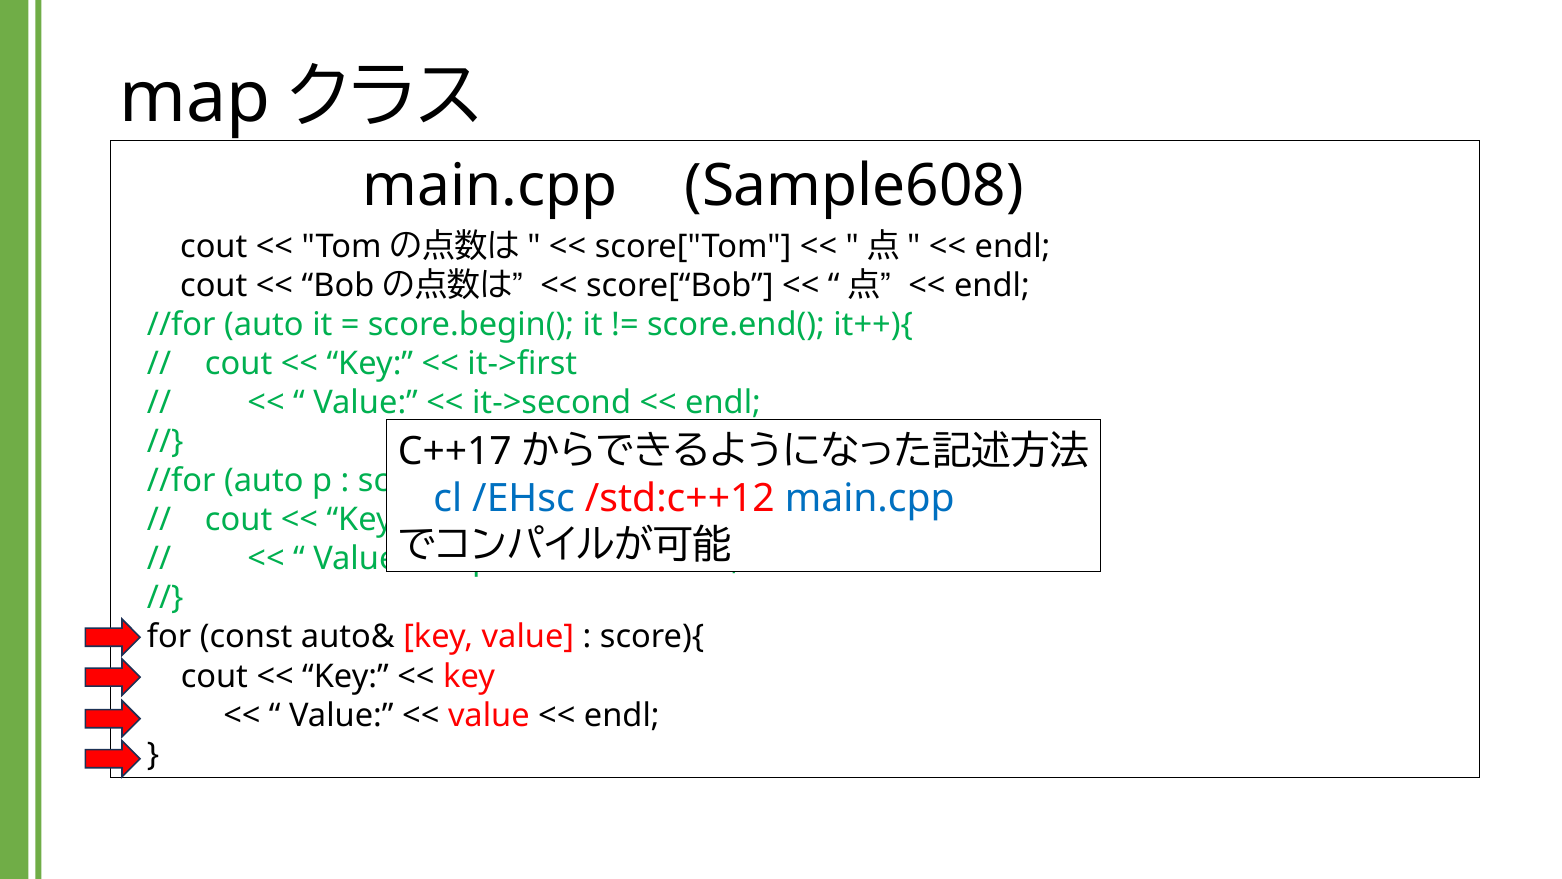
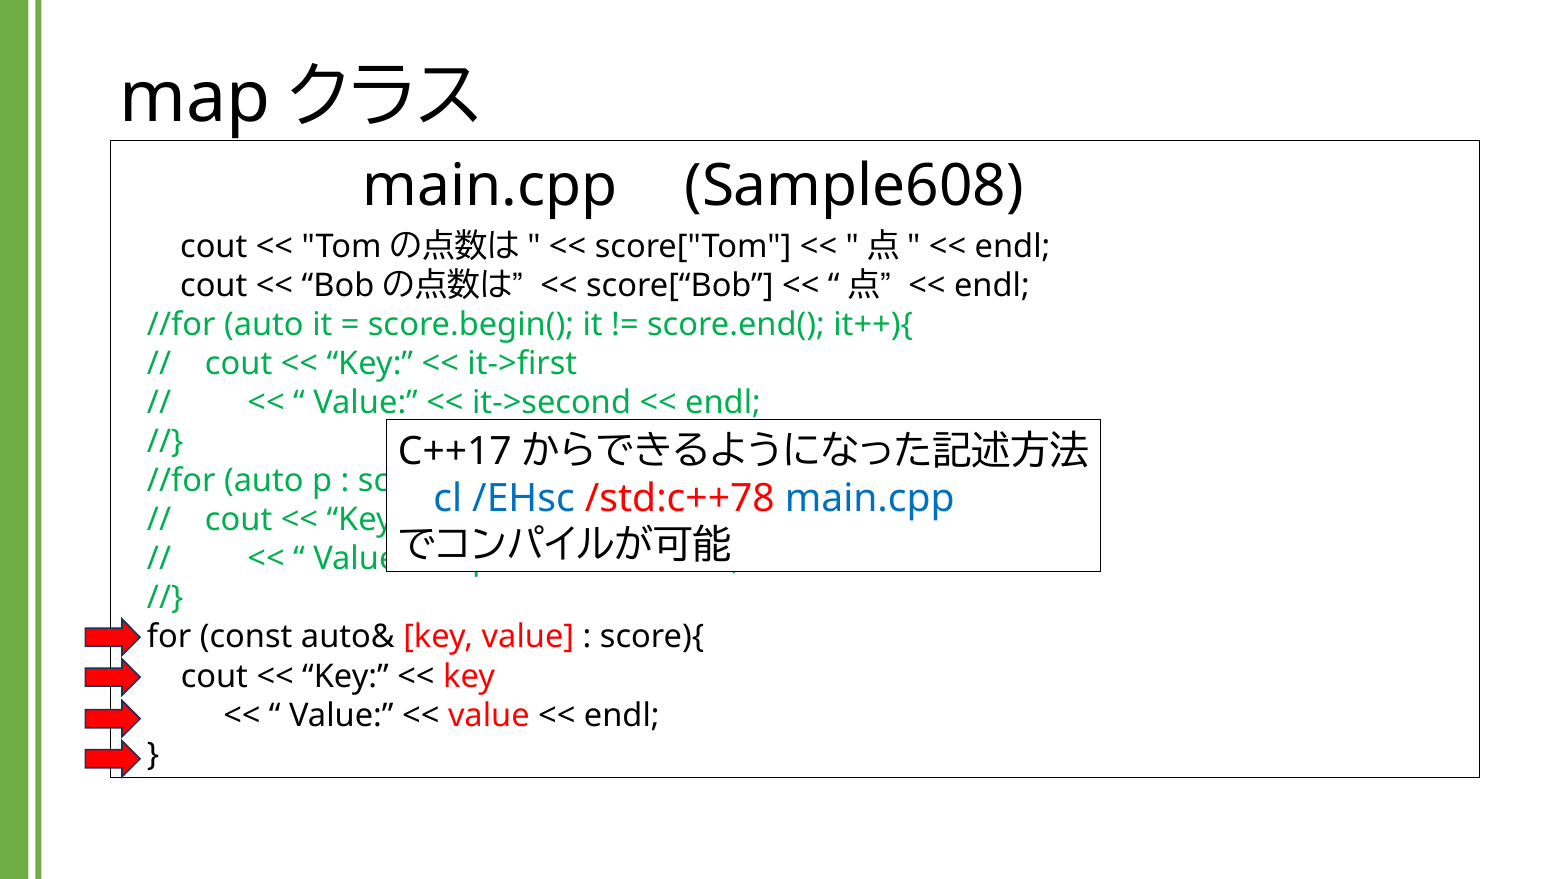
/std:c++12: /std:c++12 -> /std:c++78 (680, 498)
